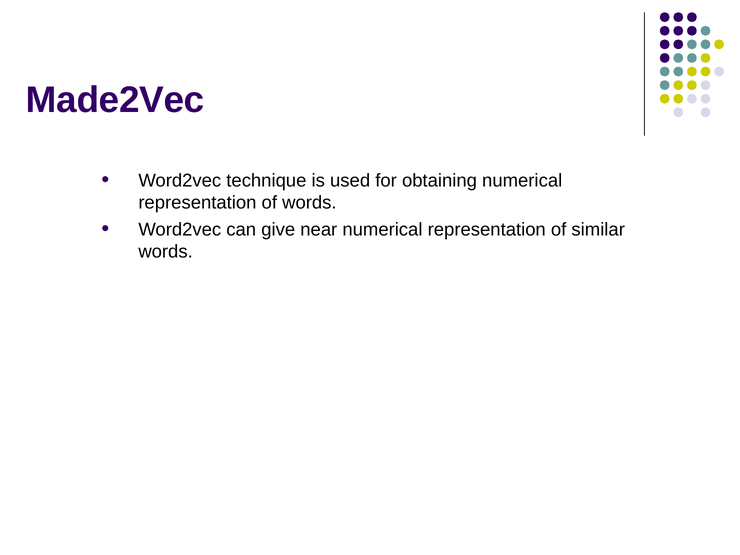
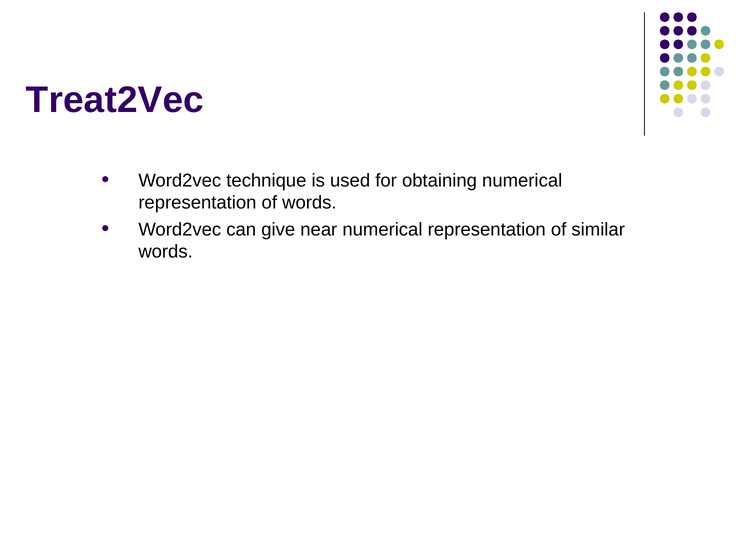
Made2Vec: Made2Vec -> Treat2Vec (115, 100)
